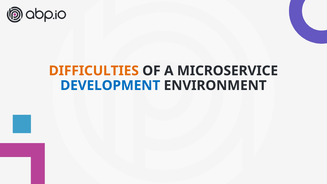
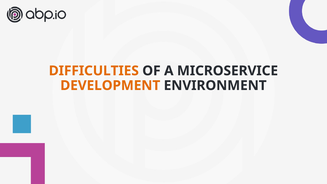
DEVELOPMENT colour: blue -> orange (110, 85)
